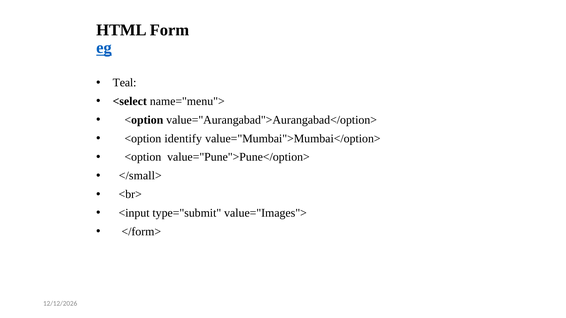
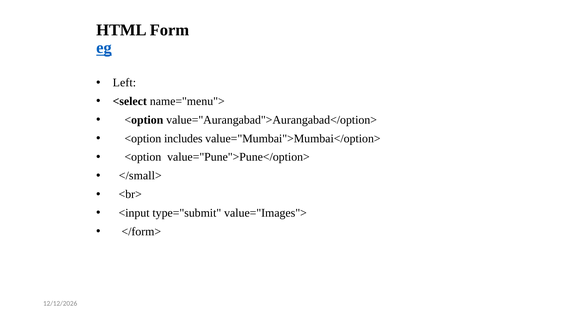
Teal: Teal -> Left (124, 83)
identify: identify -> includes (183, 139)
